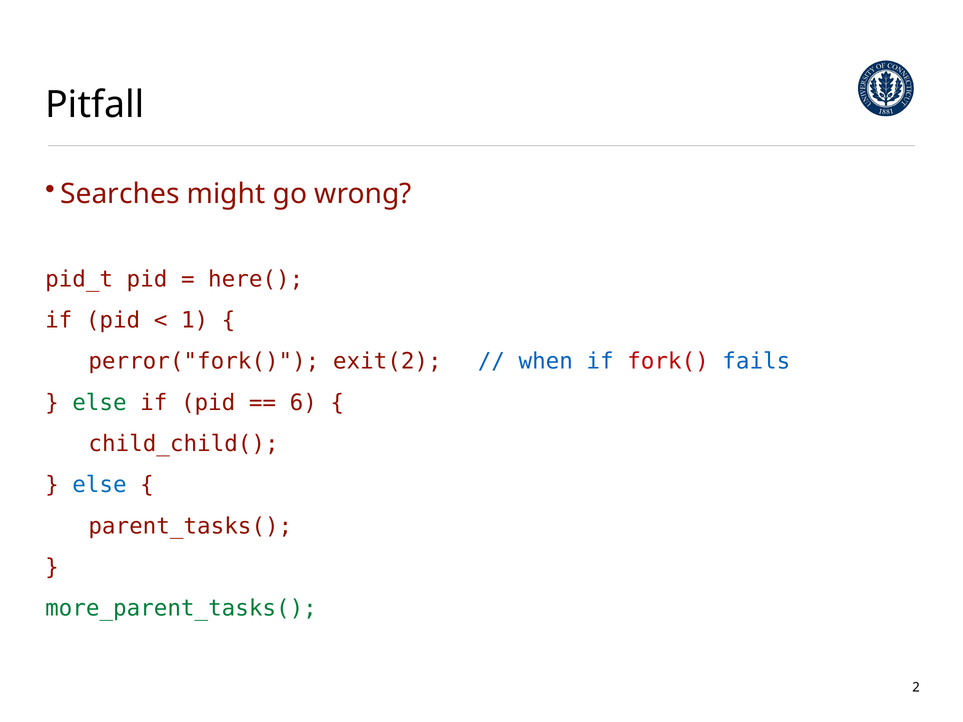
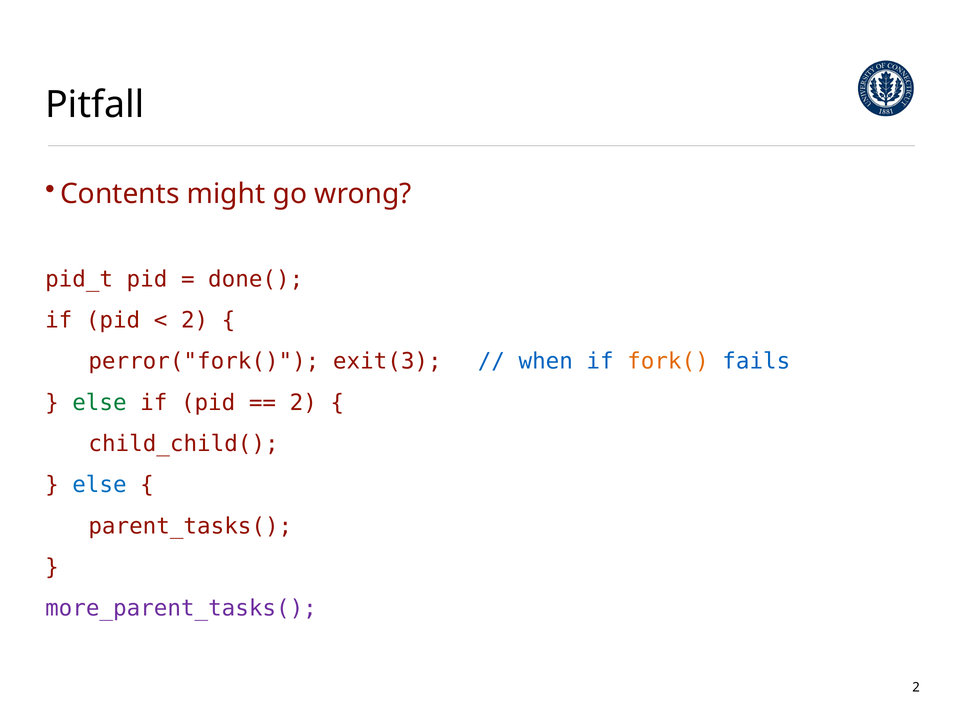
Searches: Searches -> Contents (120, 194)
here(: here( -> done( (256, 279)
1: 1 -> 2 (195, 320)
exit(2: exit(2 -> exit(3 (387, 362)
fork( colour: red -> orange (668, 362)
6: 6 -> 2 (303, 403)
more_parent_tasks( colour: green -> purple (181, 609)
